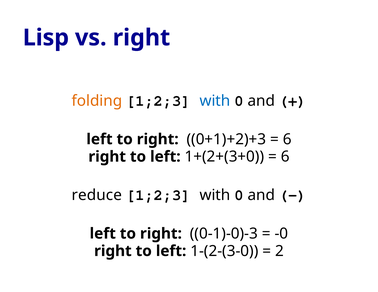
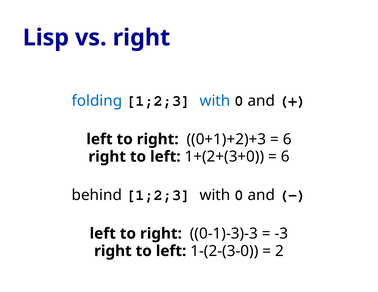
folding colour: orange -> blue (97, 101)
reduce: reduce -> behind (97, 195)
0-1)-0)-3: 0-1)-0)-3 -> 0-1)-3)-3 (224, 234)
-0: -0 -> -3 (281, 234)
